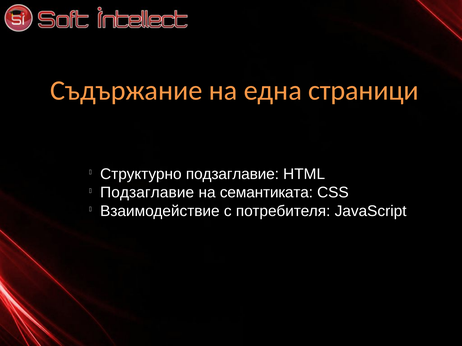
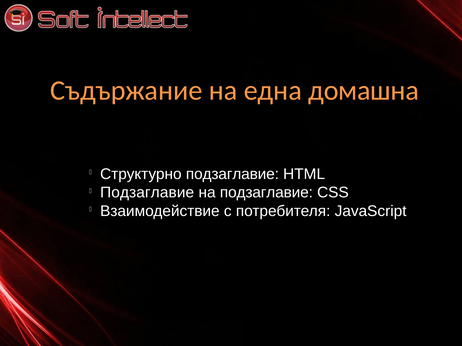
страници: страници -> домашна (364, 91)
на семантиката: семантиката -> подзаглавие (266, 193)
